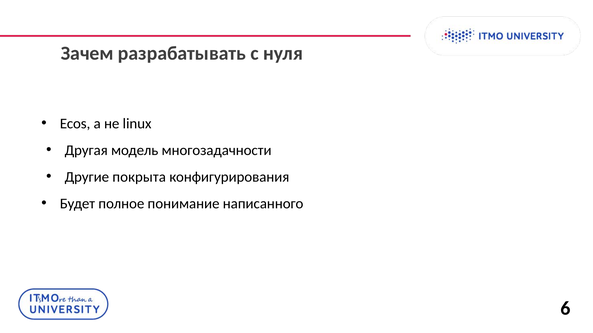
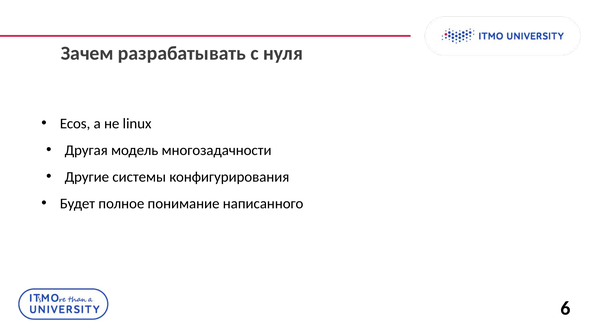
покрыта: покрыта -> системы (139, 177)
